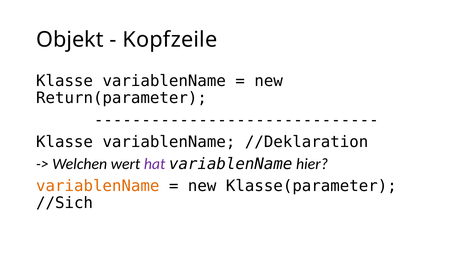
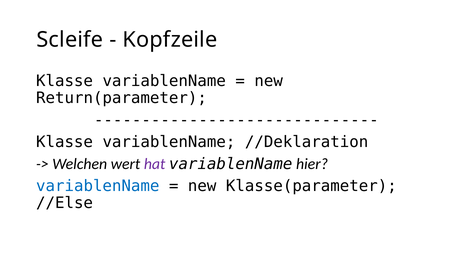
Objekt: Objekt -> Scleife (70, 40)
variablenName colour: orange -> blue (98, 186)
//Sich: //Sich -> //Else (65, 203)
